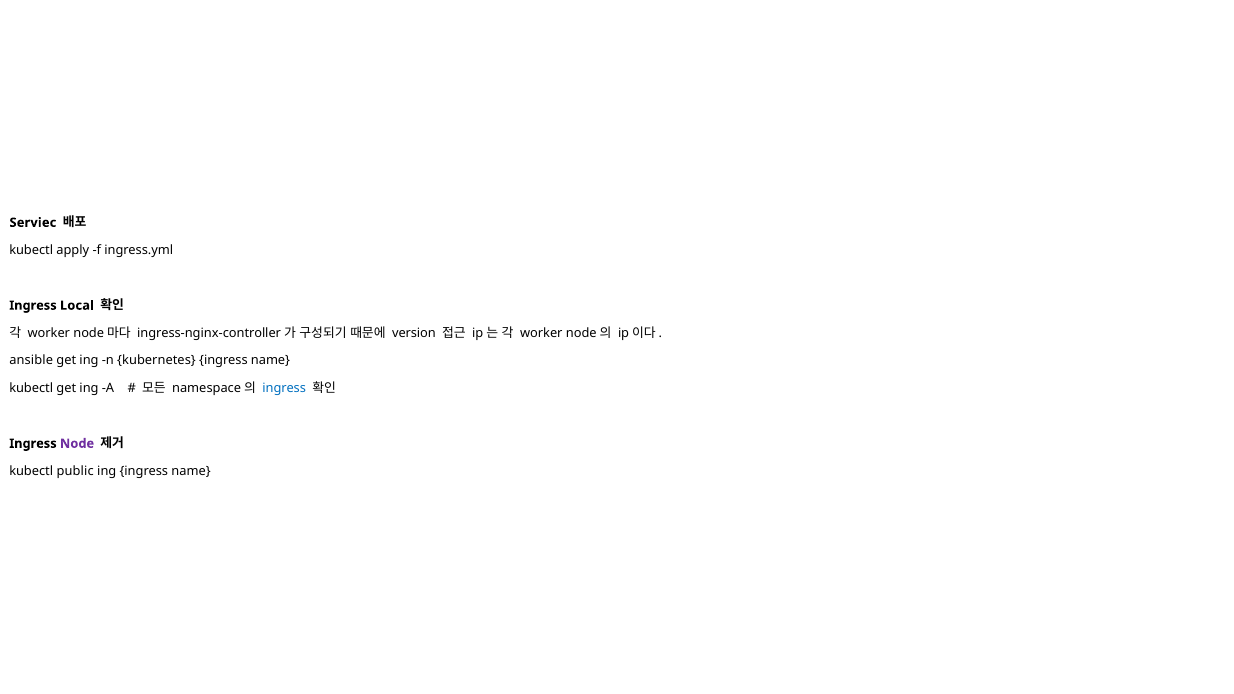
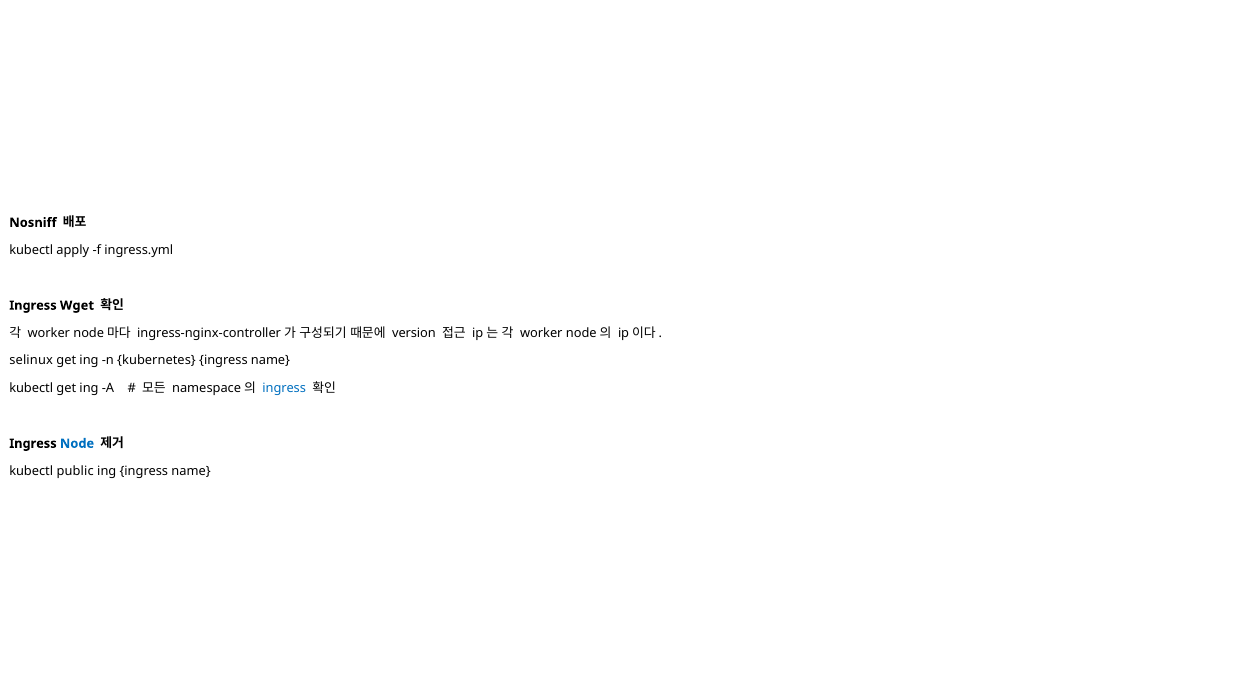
Serviec: Serviec -> Nosniff (33, 223)
Local: Local -> Wget (77, 306)
ansible: ansible -> selinux (31, 361)
Node colour: purple -> blue (77, 444)
